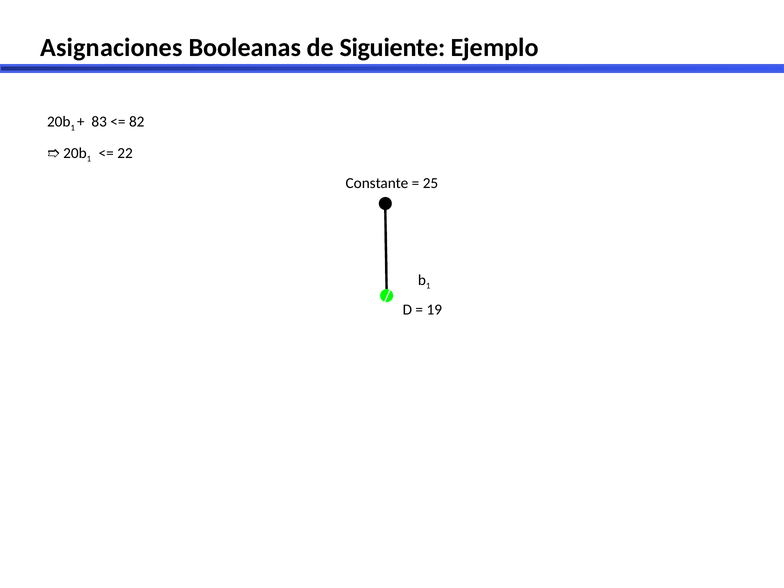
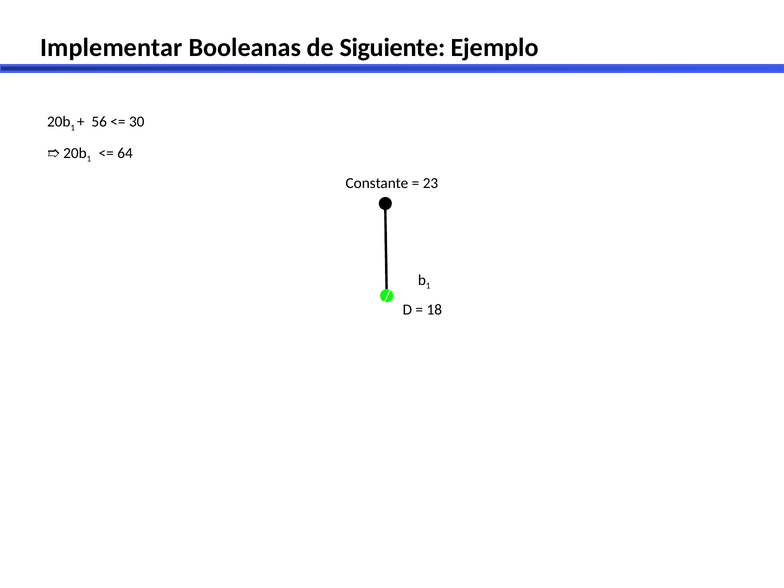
Asignaciones: Asignaciones -> Implementar (111, 48)
83: 83 -> 56 (99, 122)
82: 82 -> 30 (137, 122)
22: 22 -> 64 (125, 153)
25: 25 -> 23 (430, 183)
19: 19 -> 18 (434, 310)
